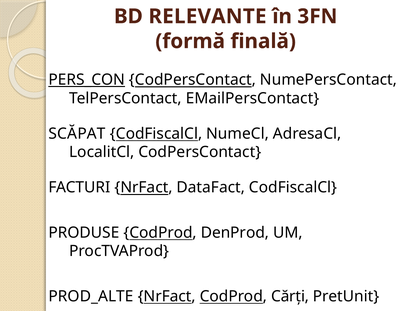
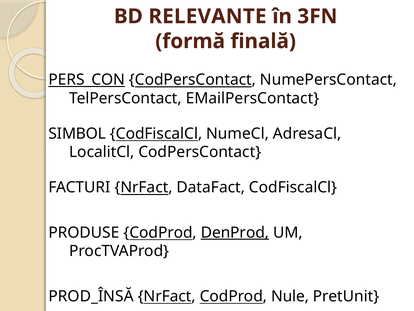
SCĂPAT: SCĂPAT -> SIMBOL (77, 133)
DenProd underline: none -> present (235, 232)
PROD_ALTE: PROD_ALTE -> PROD_ÎNSĂ (91, 296)
Cărţi: Cărţi -> Nule (290, 296)
